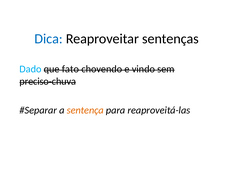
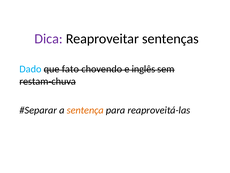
Dica colour: blue -> purple (49, 39)
vindo: vindo -> inglês (143, 69)
preciso-chuva: preciso-chuva -> restam-chuva (48, 81)
